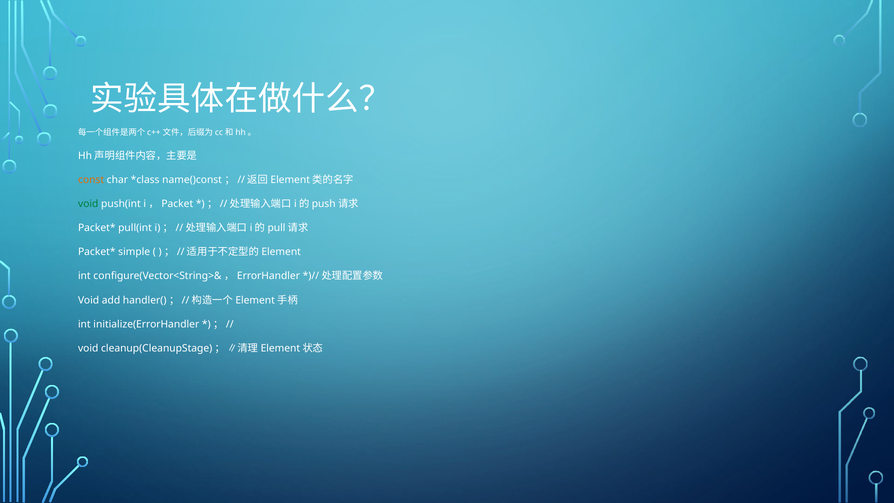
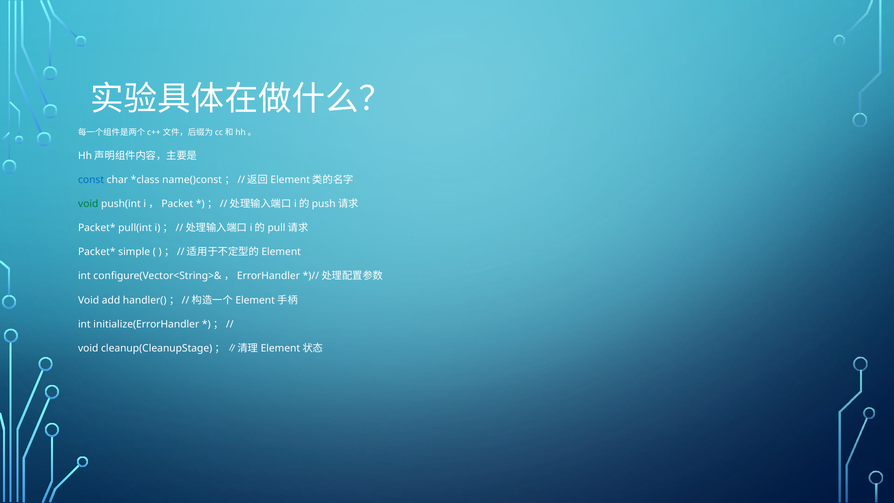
const colour: orange -> blue (91, 180)
